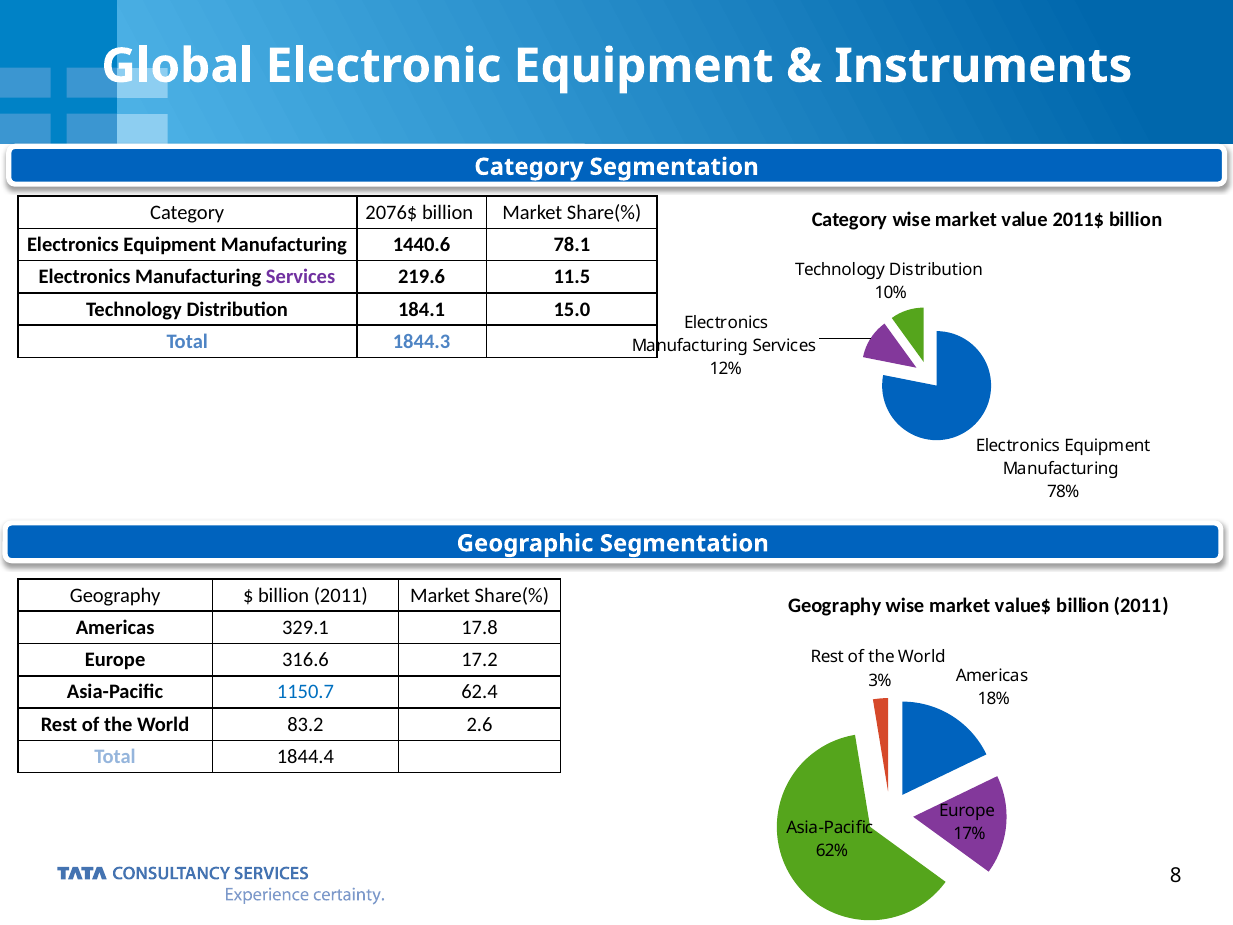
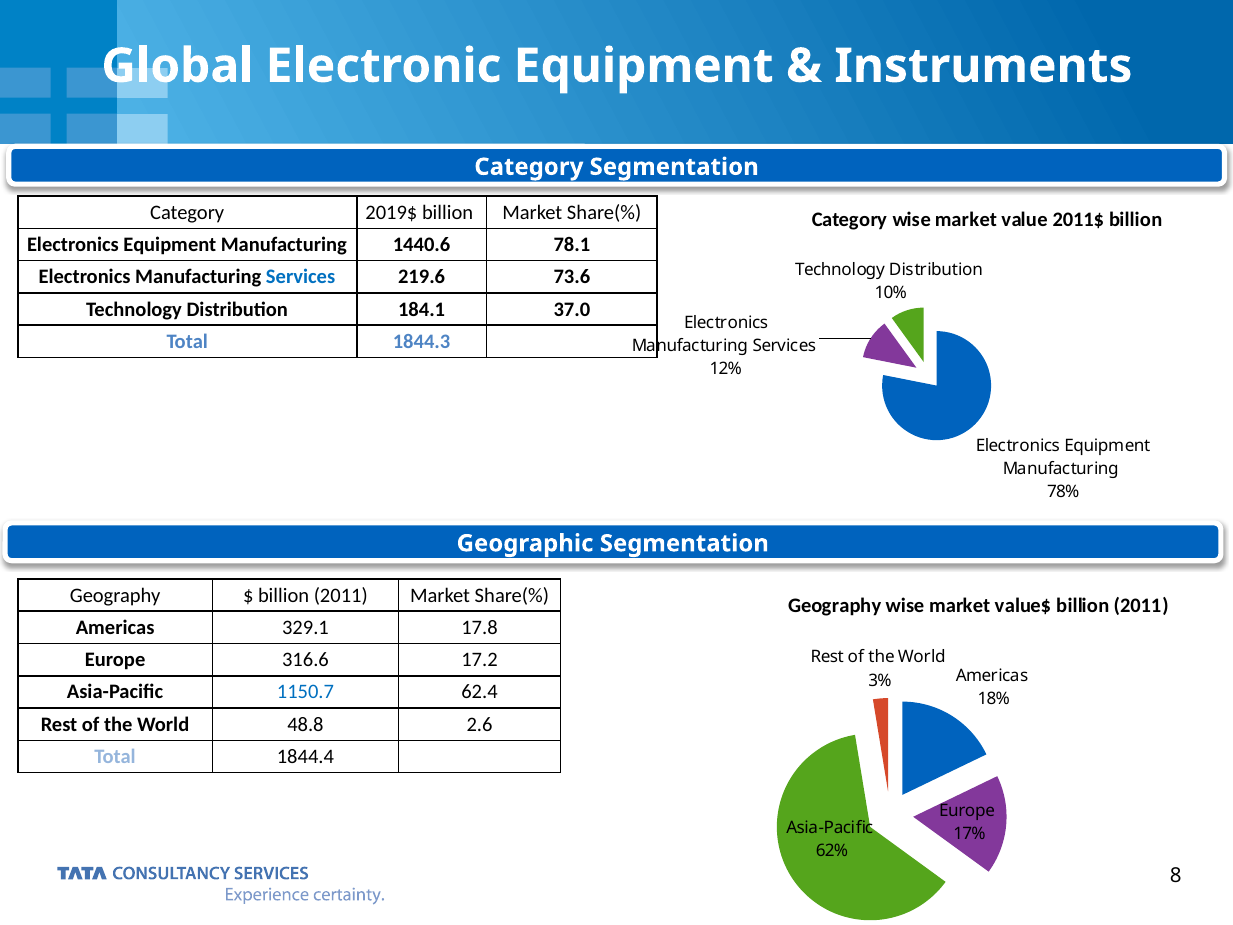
2076$: 2076$ -> 2019$ (391, 212)
Services colour: purple -> blue (301, 277)
11.5: 11.5 -> 73.6 (572, 277)
15.0: 15.0 -> 37.0 (572, 309)
83.2: 83.2 -> 48.8 (305, 724)
